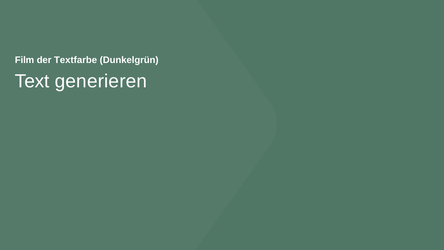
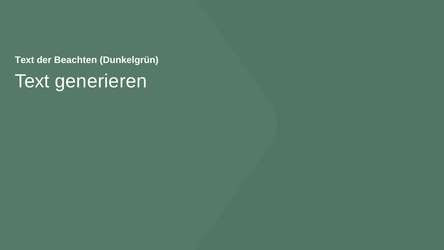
Film: Film -> Text (25, 60)
Textfarbe: Textfarbe -> Beachten (76, 60)
